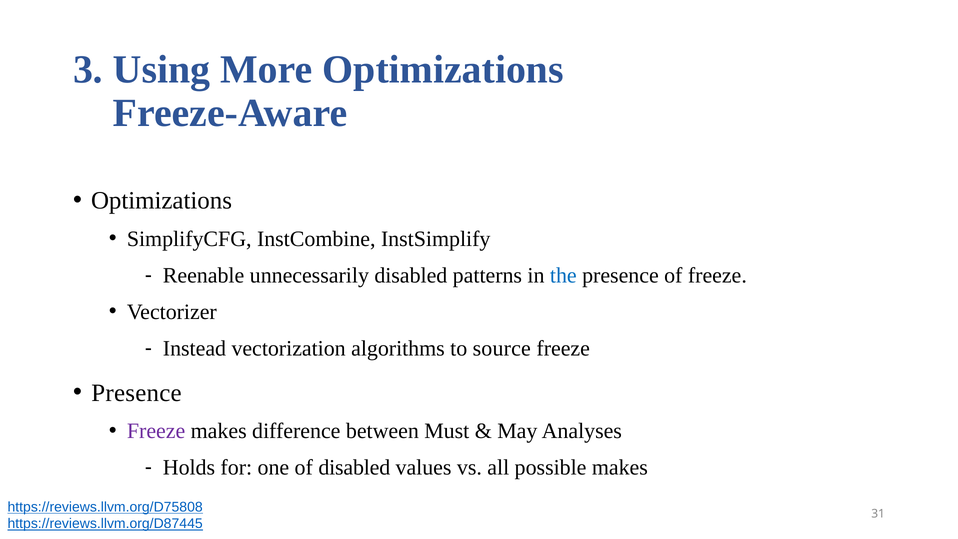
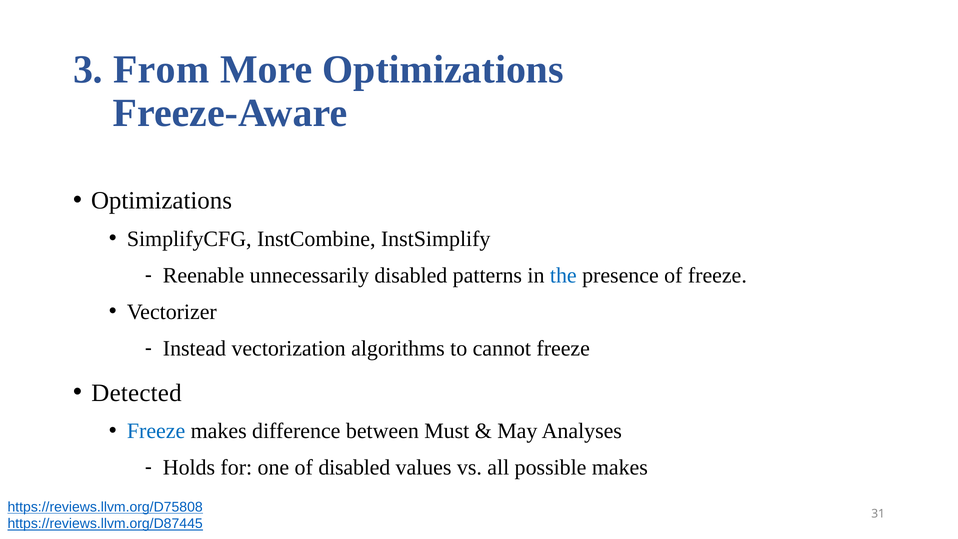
Using: Using -> From (161, 70)
source: source -> cannot (502, 348)
Presence: Presence -> Detected (136, 393)
Freeze colour: purple -> blue (156, 431)
